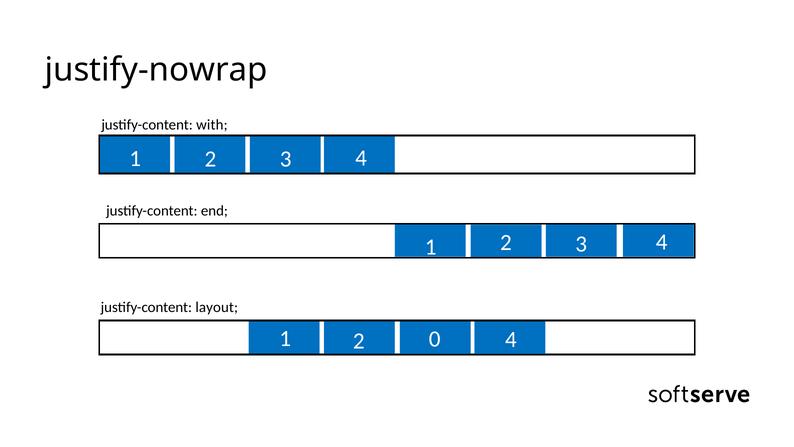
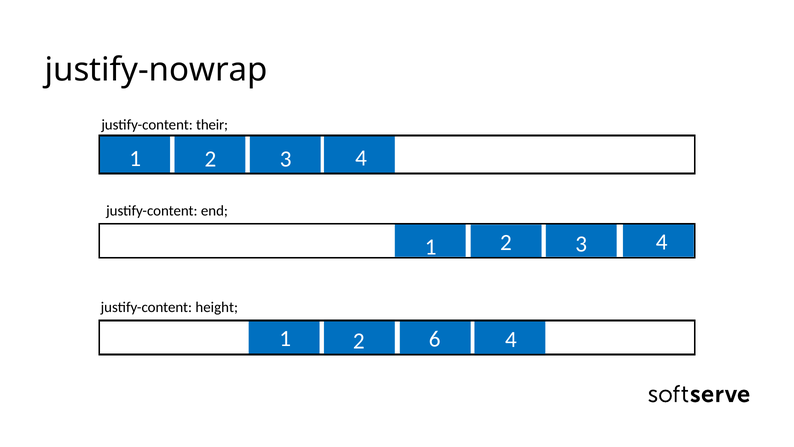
with: with -> their (212, 125)
layout: layout -> height (217, 307)
0: 0 -> 6 (435, 339)
